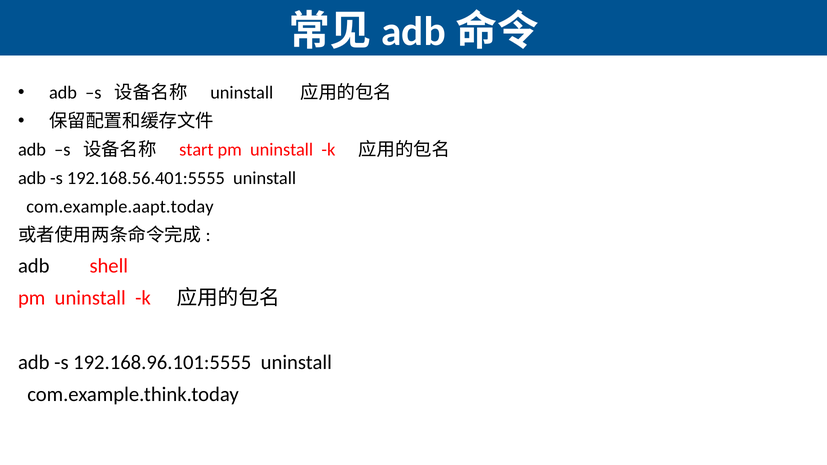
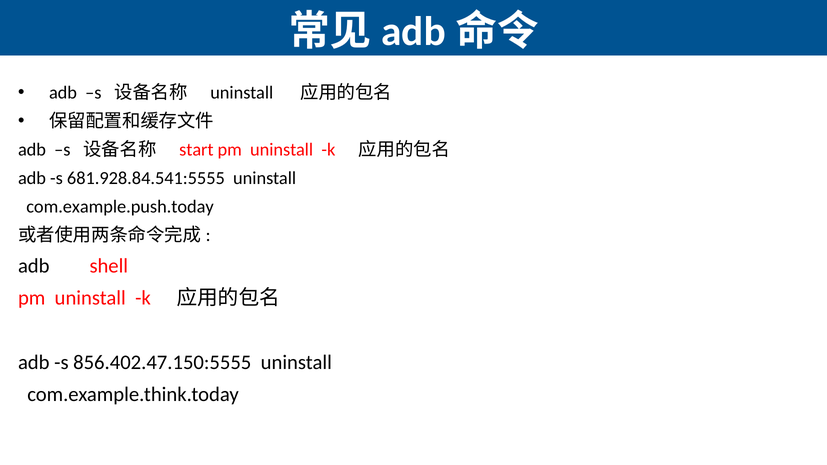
192.168.56.401:5555: 192.168.56.401:5555 -> 681.928.84.541:5555 (146, 178)
com.example.aapt.today: com.example.aapt.today -> com.example.push.today (120, 207)
192.168.96.101:5555: 192.168.96.101:5555 -> 856.402.47.150:5555 (162, 363)
